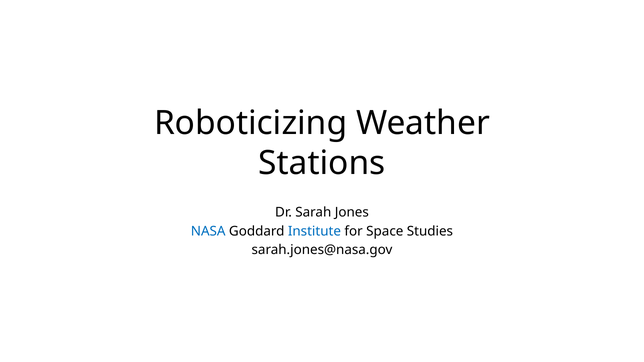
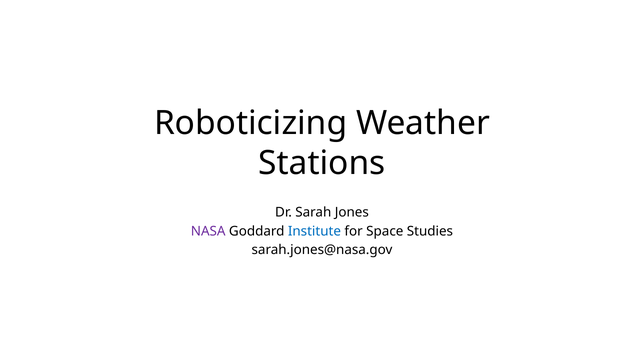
NASA colour: blue -> purple (208, 231)
